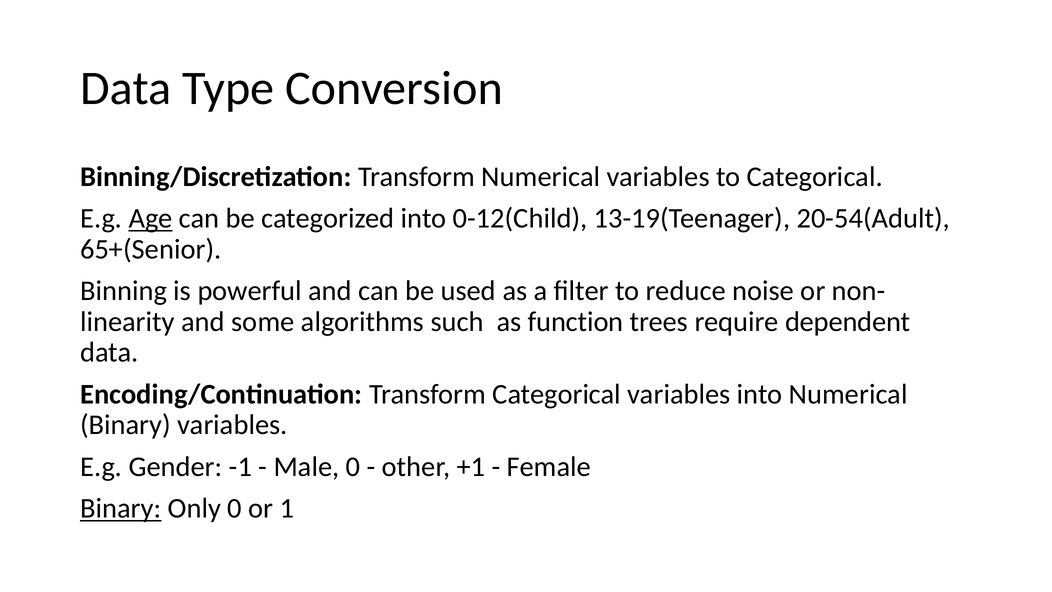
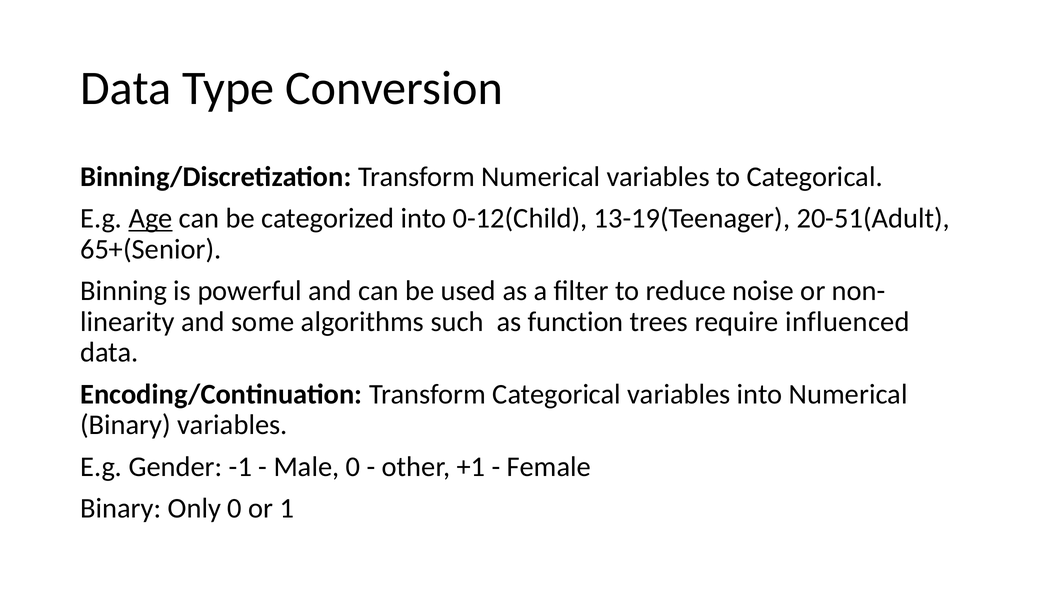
20-54(Adult: 20-54(Adult -> 20-51(Adult (873, 218)
dependent: dependent -> influenced (847, 322)
Binary underline: present -> none (121, 508)
